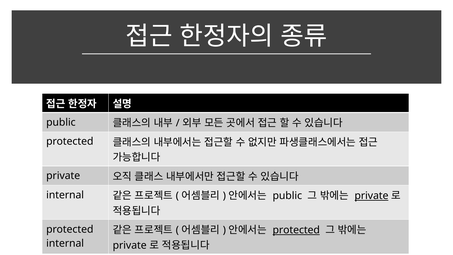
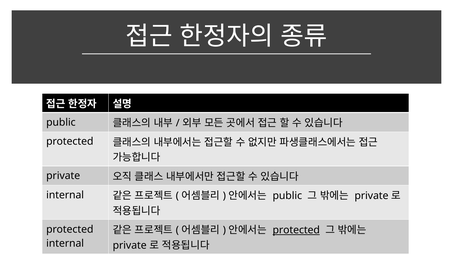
private underline: present -> none (372, 196)
